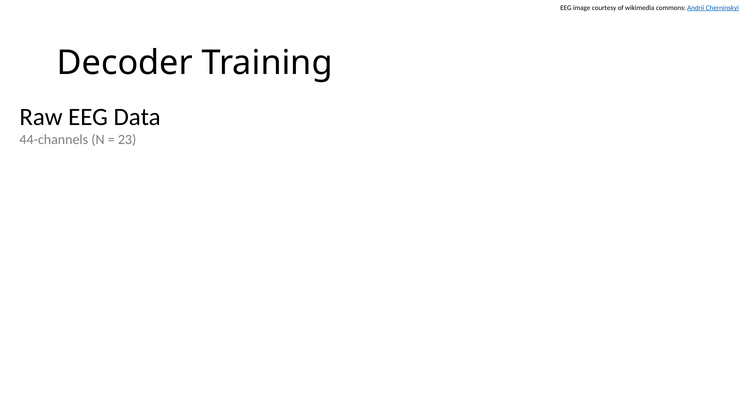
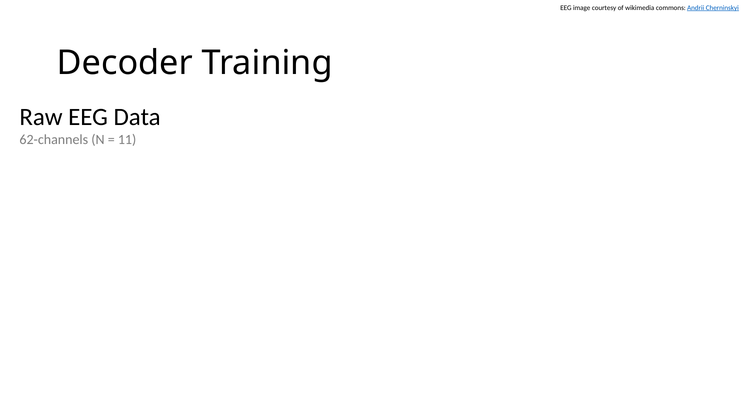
44-channels: 44-channels -> 62-channels (54, 140)
23: 23 -> 11 (127, 140)
